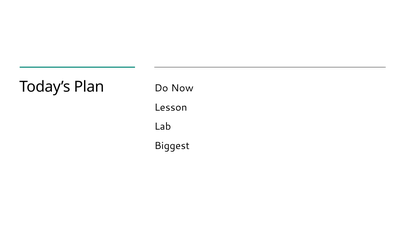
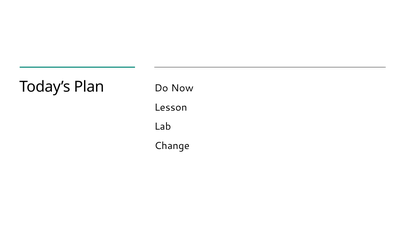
Biggest: Biggest -> Change (172, 146)
